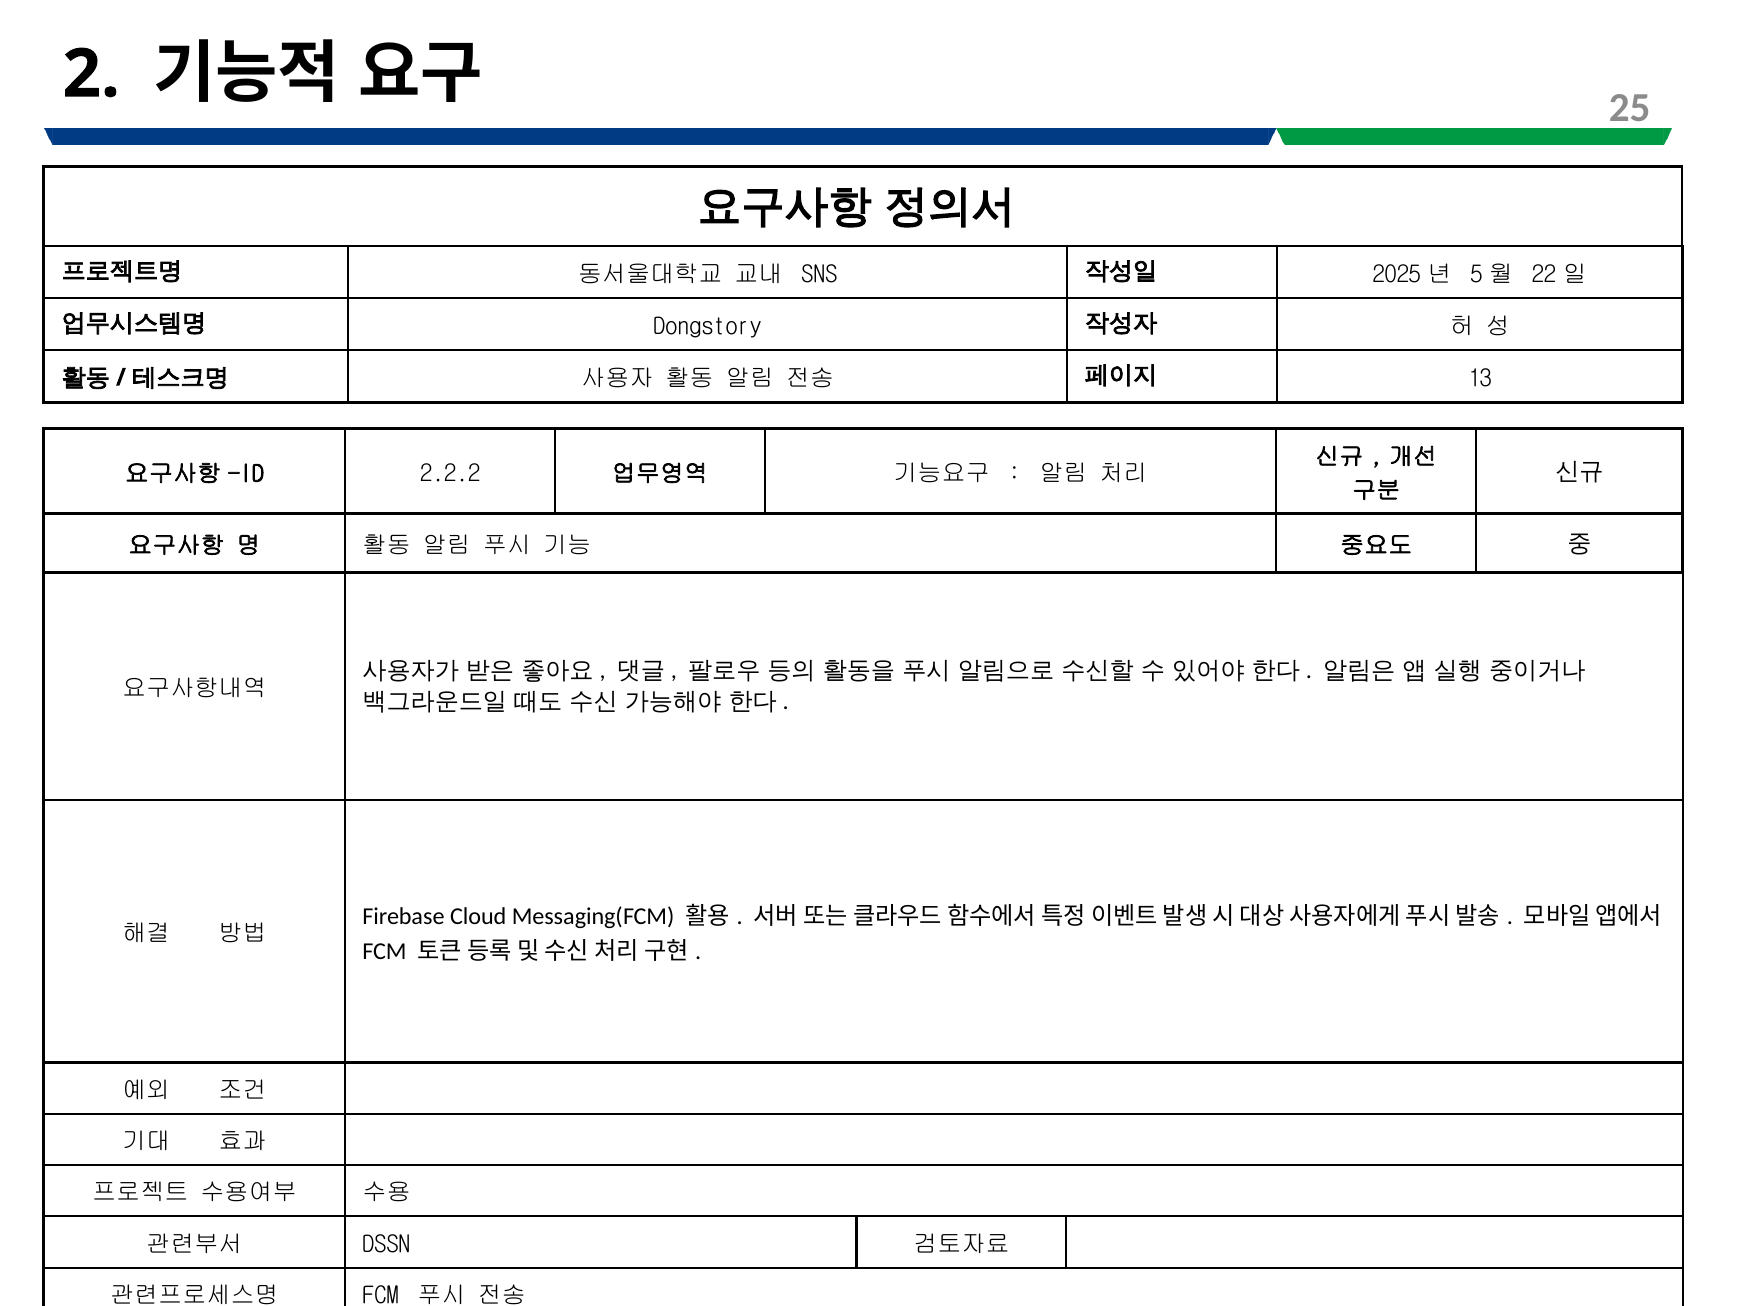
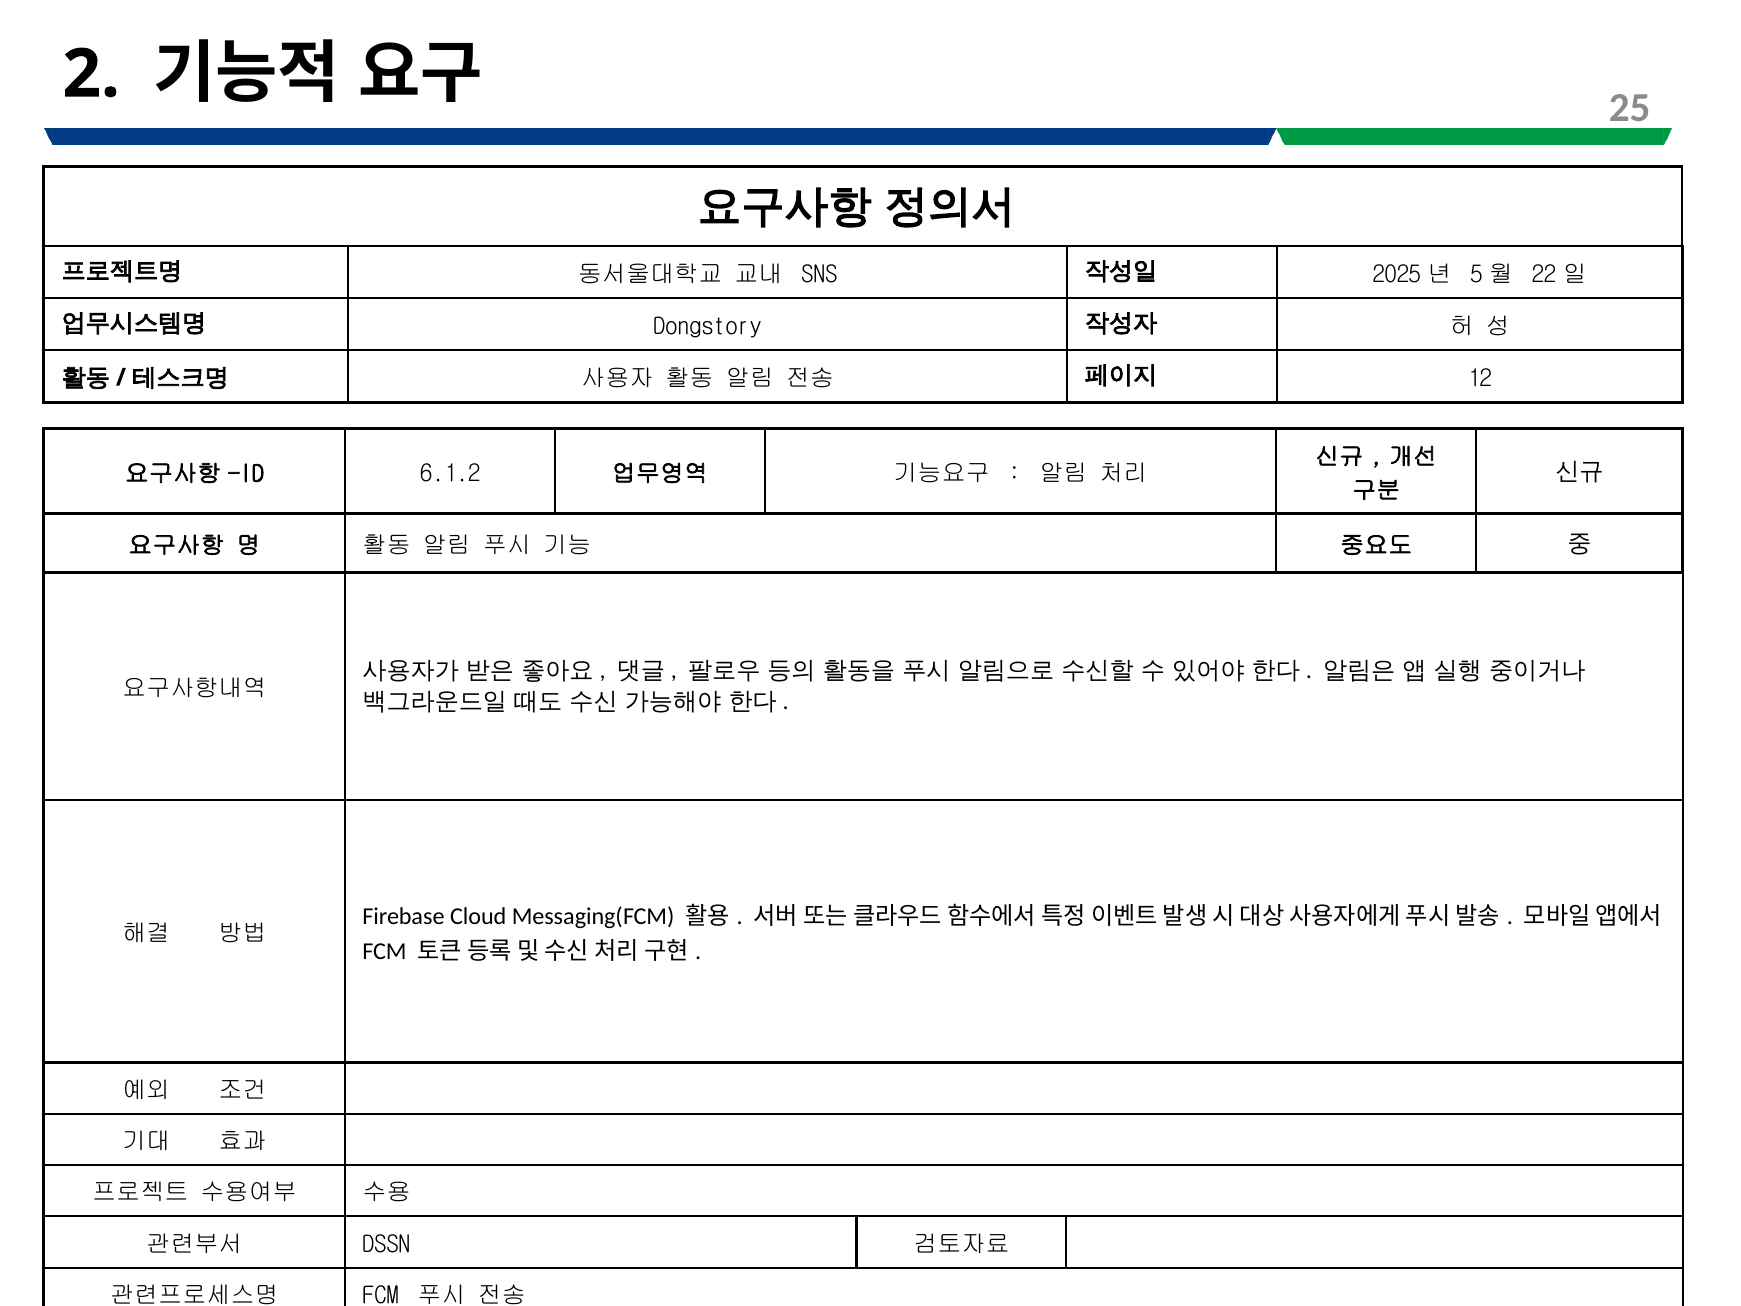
13: 13 -> 12 (1480, 379)
2.2.2: 2.2.2 -> 6.1.2 (450, 474)
